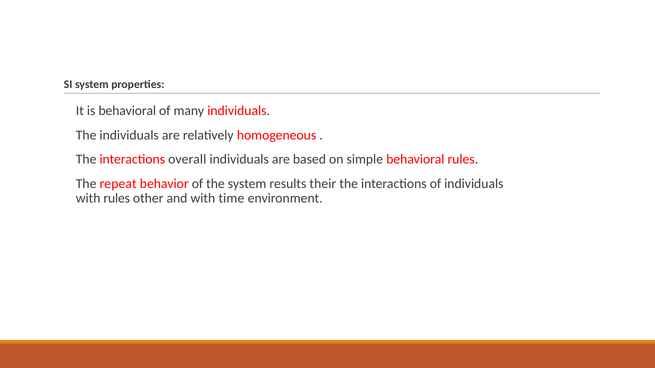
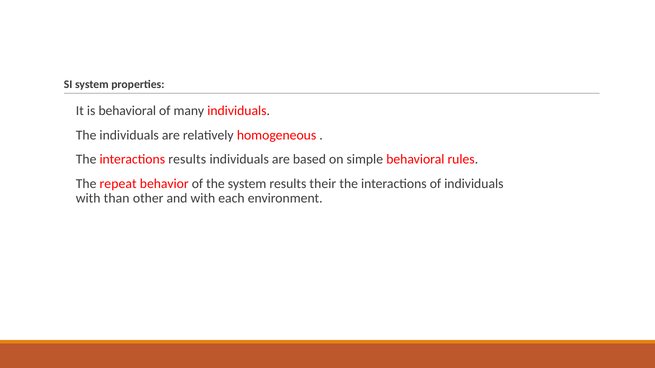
interactions overall: overall -> results (187, 160)
with rules: rules -> than (117, 199)
time: time -> each (231, 199)
